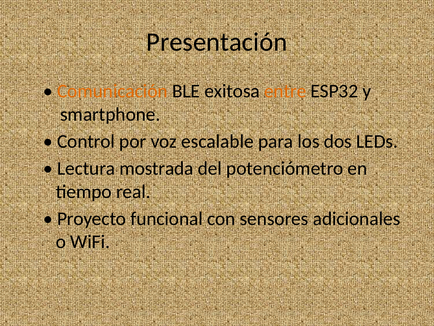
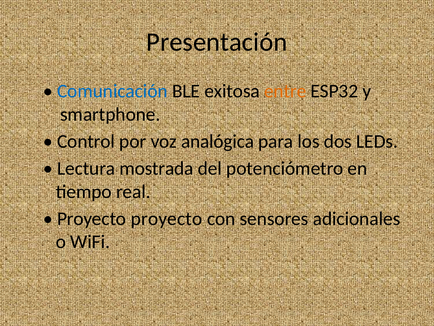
Comunicación colour: orange -> blue (112, 91)
escalable: escalable -> analógica (218, 141)
Proyecto funcional: funcional -> proyecto (167, 218)
